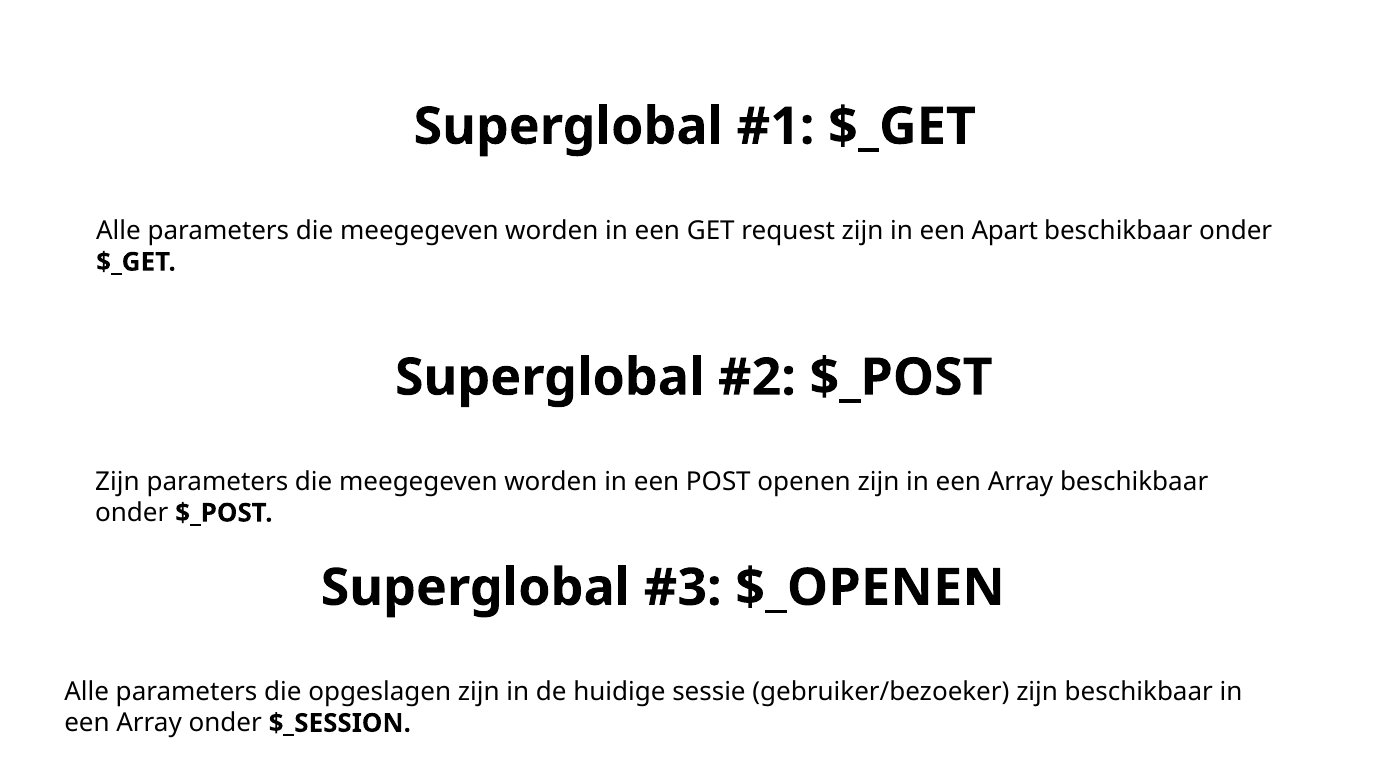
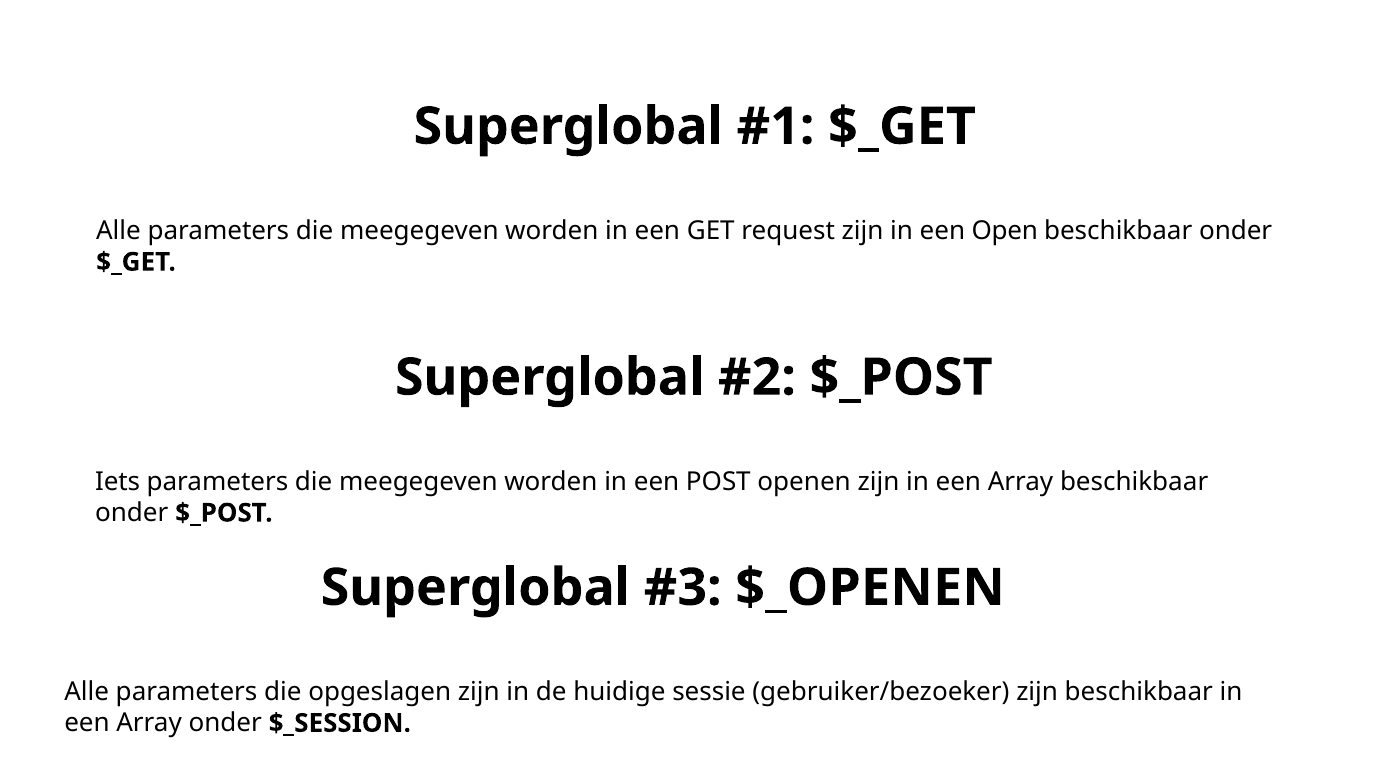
Apart: Apart -> Open (1005, 231)
Zijn: Zijn -> Iets (118, 482)
